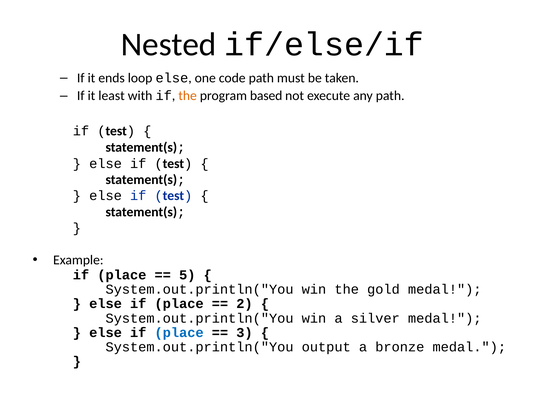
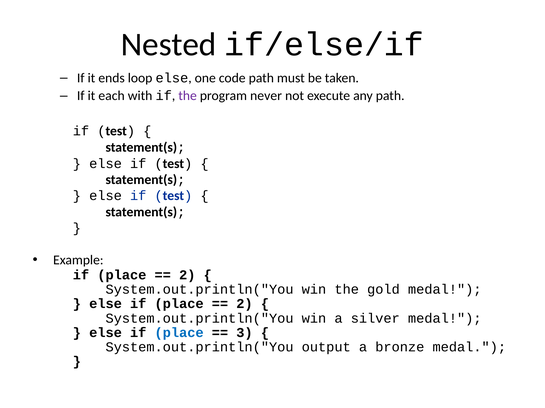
least: least -> each (112, 96)
the colour: orange -> purple (188, 96)
based: based -> never (266, 96)
5: 5 -> 2 (187, 275)
